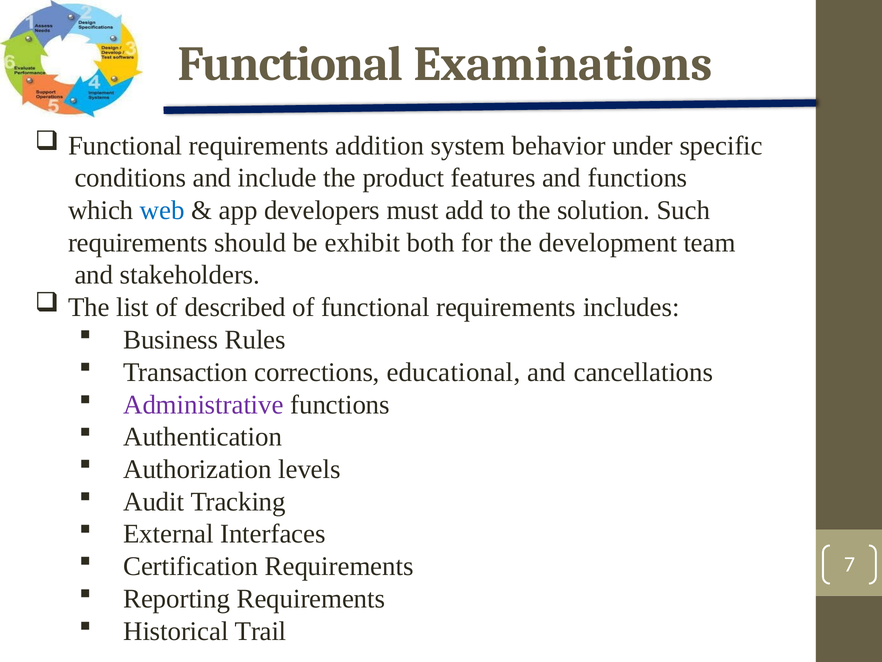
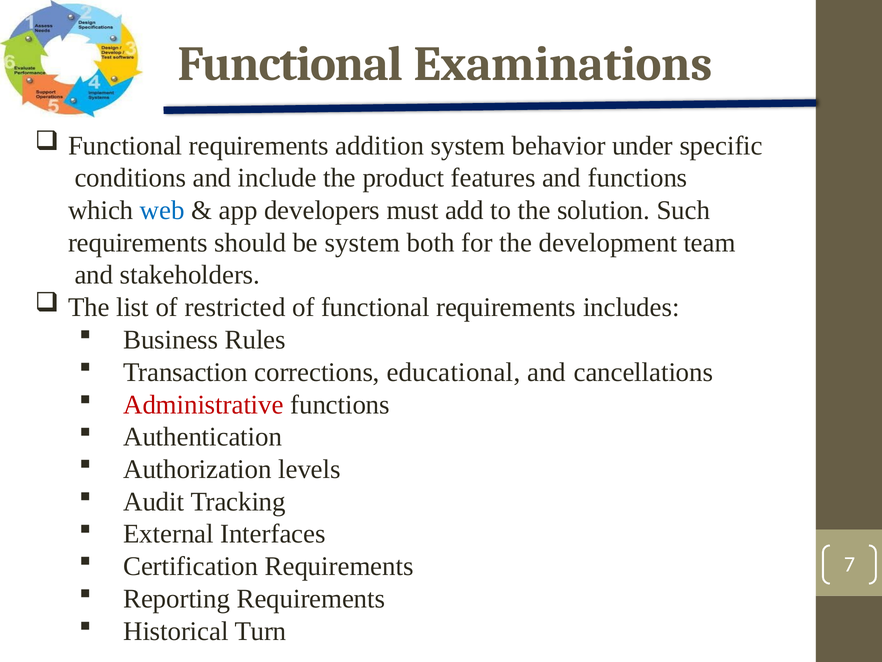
be exhibit: exhibit -> system (362, 243)
described: described -> restricted (235, 307)
Administrative colour: purple -> red (203, 404)
Trail: Trail -> Turn (261, 631)
